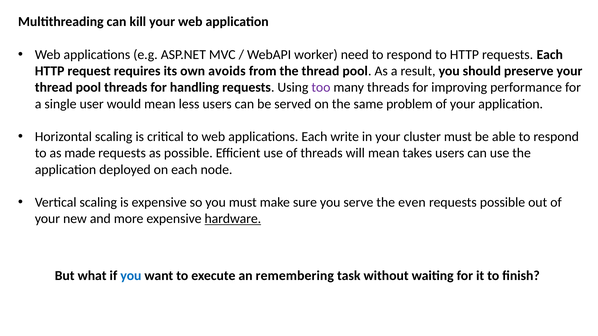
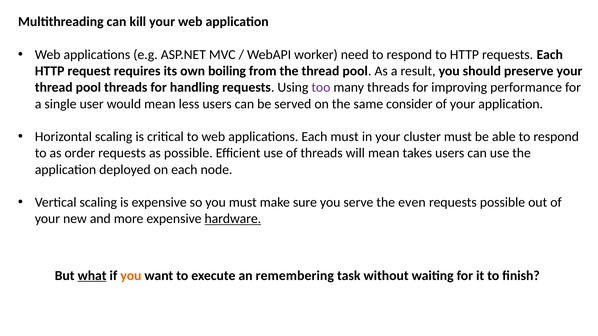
avoids: avoids -> boiling (227, 71)
problem: problem -> consider (409, 104)
Each write: write -> must (345, 137)
made: made -> order (80, 153)
what underline: none -> present (92, 276)
you colour: blue -> orange (131, 276)
